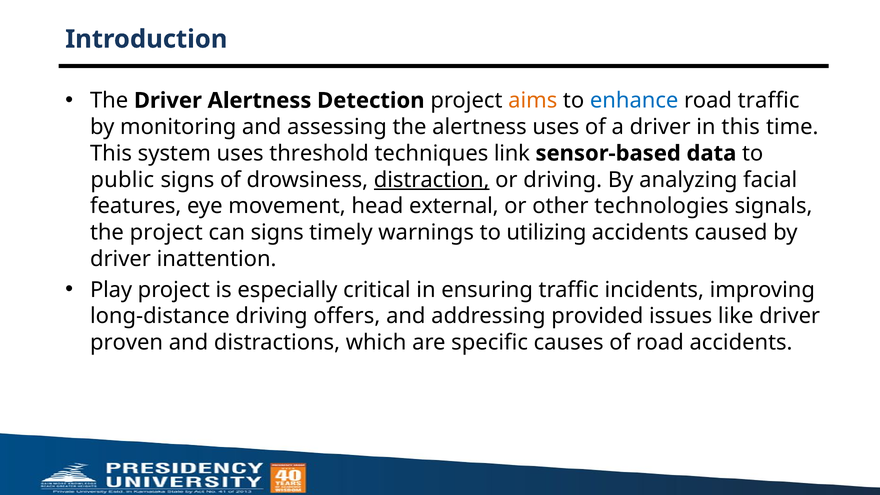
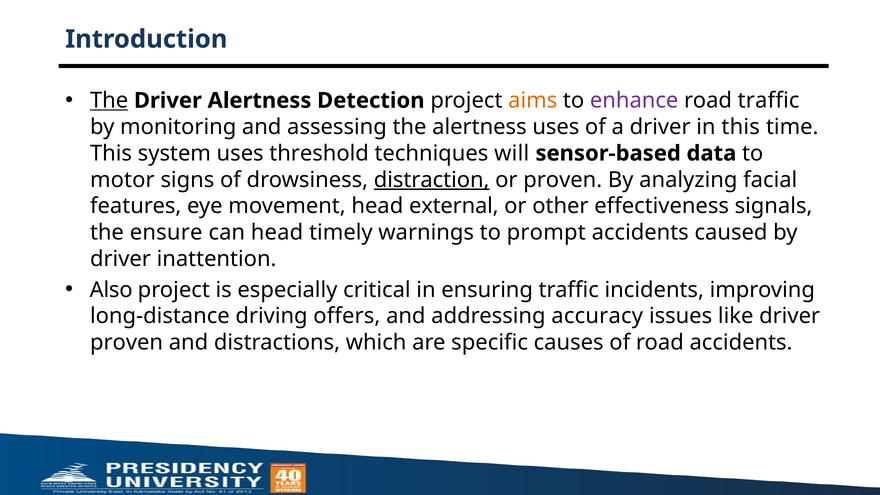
The underline: none -> present (109, 101)
enhance colour: blue -> purple (634, 101)
link: link -> will (512, 153)
public: public -> motor (122, 180)
or driving: driving -> proven (563, 180)
technologies: technologies -> effectiveness (662, 206)
the project: project -> ensure (166, 233)
can signs: signs -> head (277, 233)
utilizing: utilizing -> prompt (546, 233)
Play: Play -> Also (111, 290)
provided: provided -> accuracy (597, 316)
